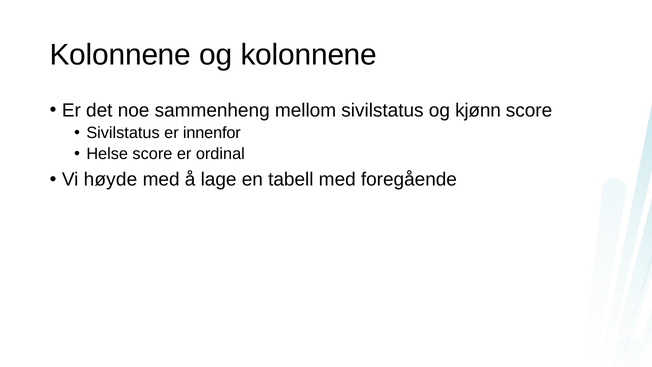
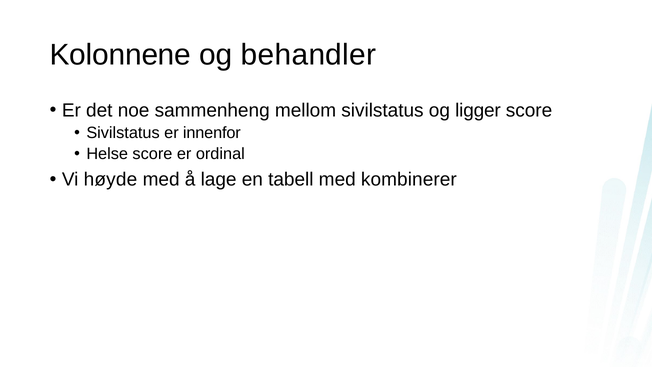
og kolonnene: kolonnene -> behandler (309, 55)
kjønn: kjønn -> ligger (478, 110)
foregående: foregående -> kombinerer (409, 180)
